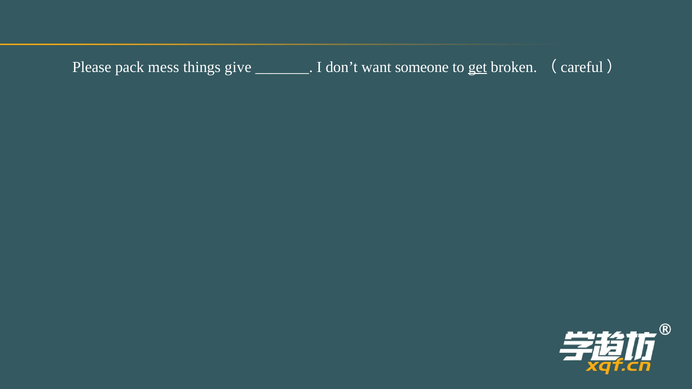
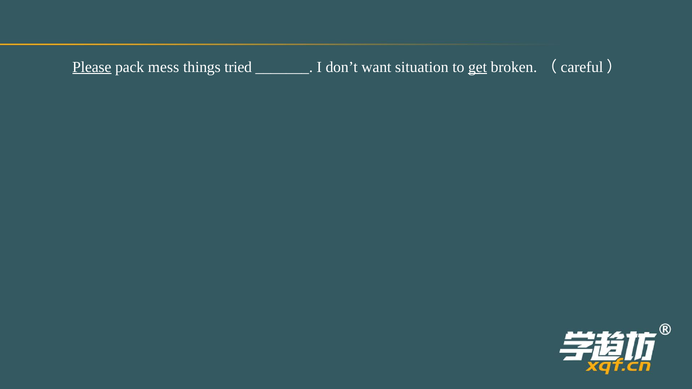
Please underline: none -> present (92, 67)
give: give -> tried (238, 67)
someone: someone -> situation (422, 67)
